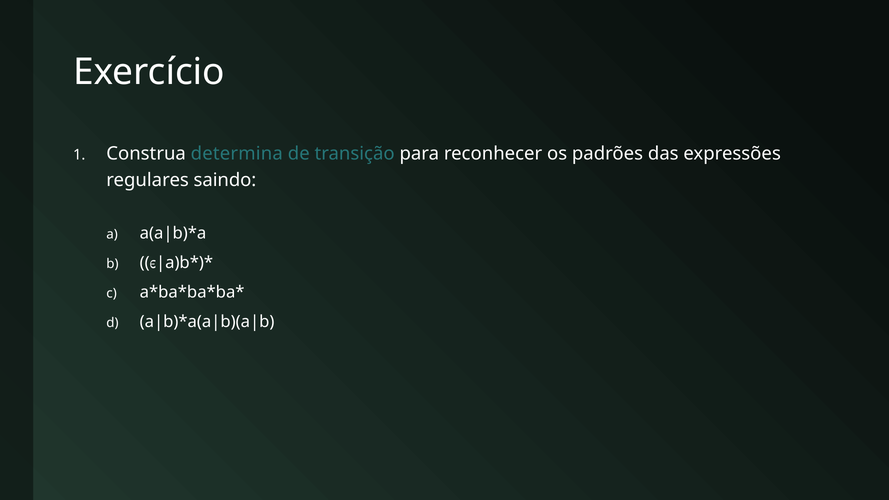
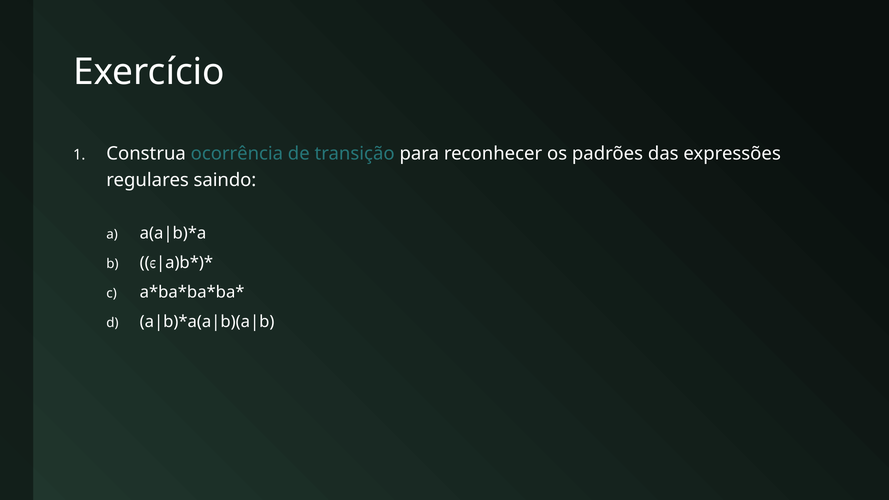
determina: determina -> ocorrência (237, 154)
